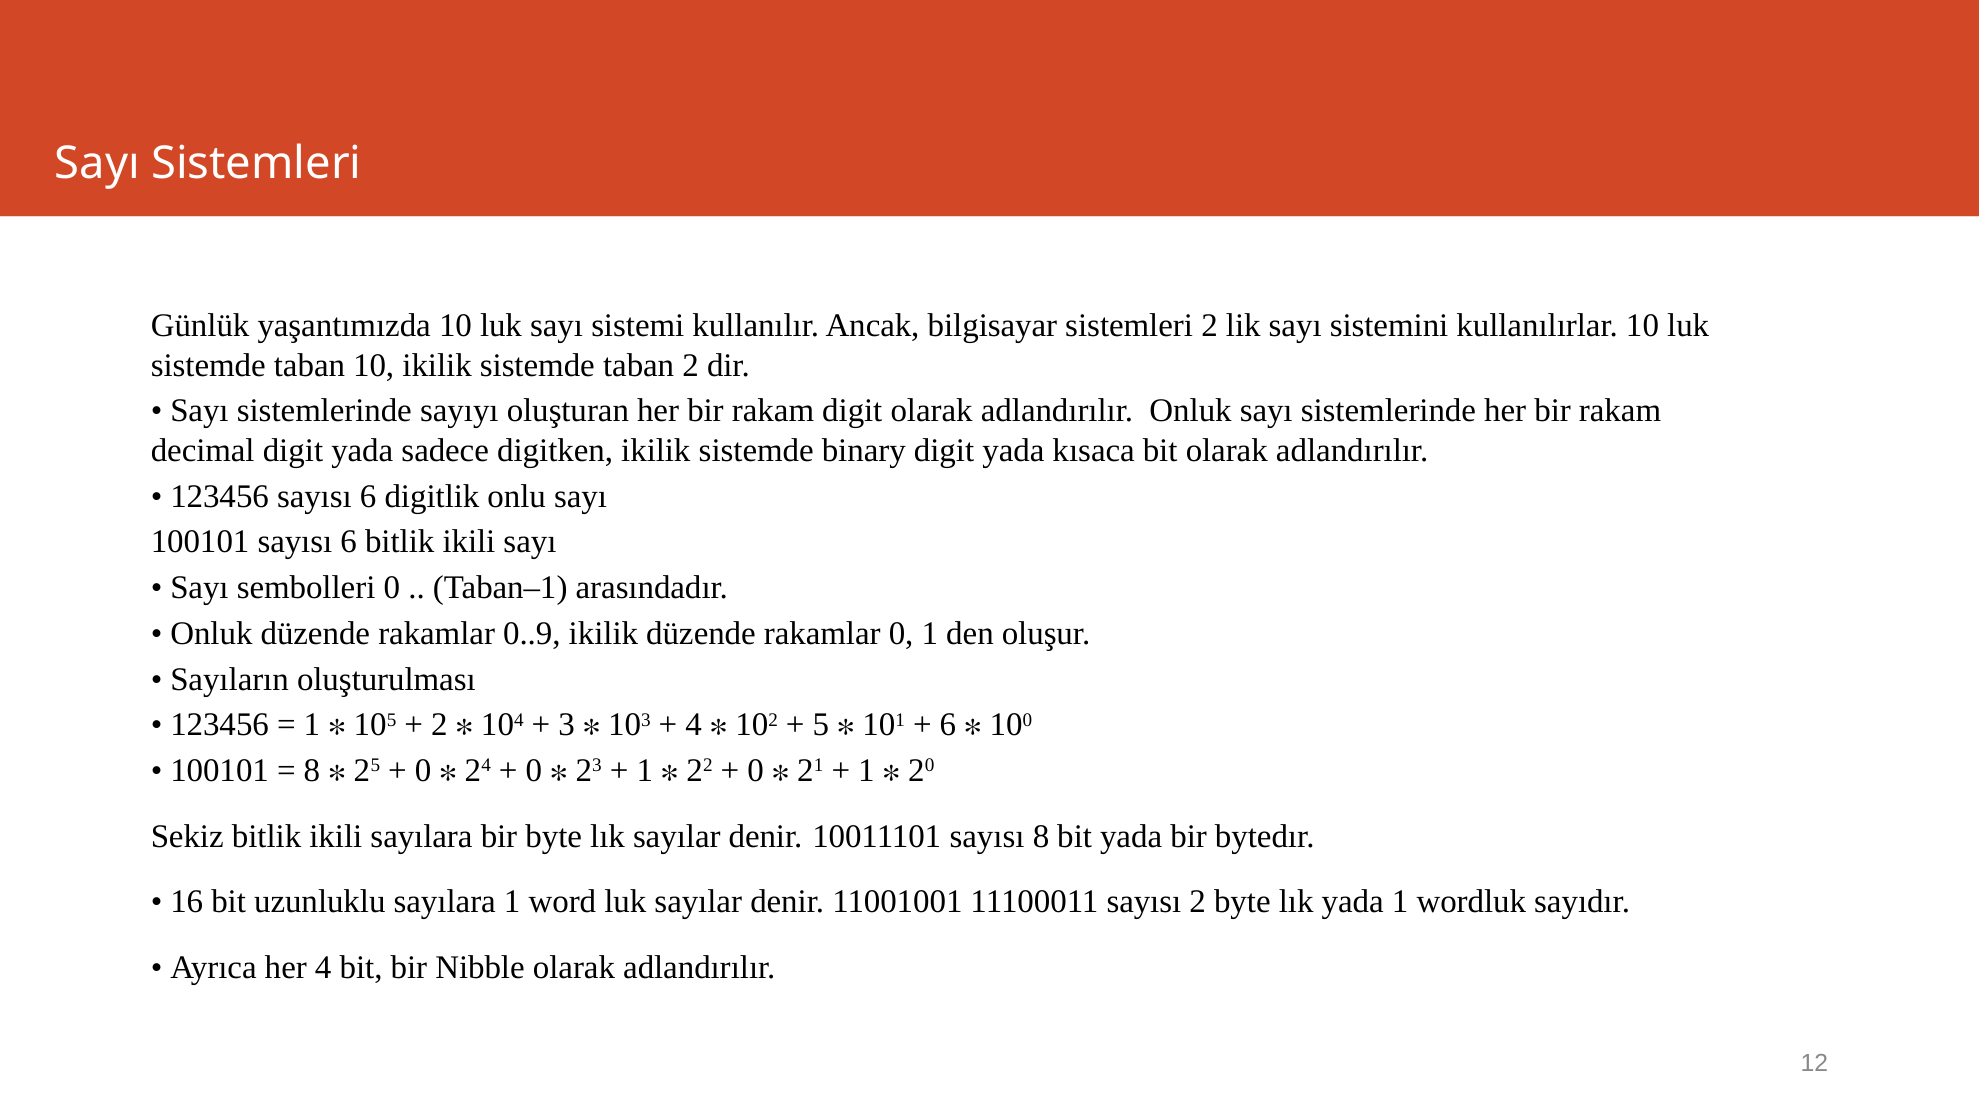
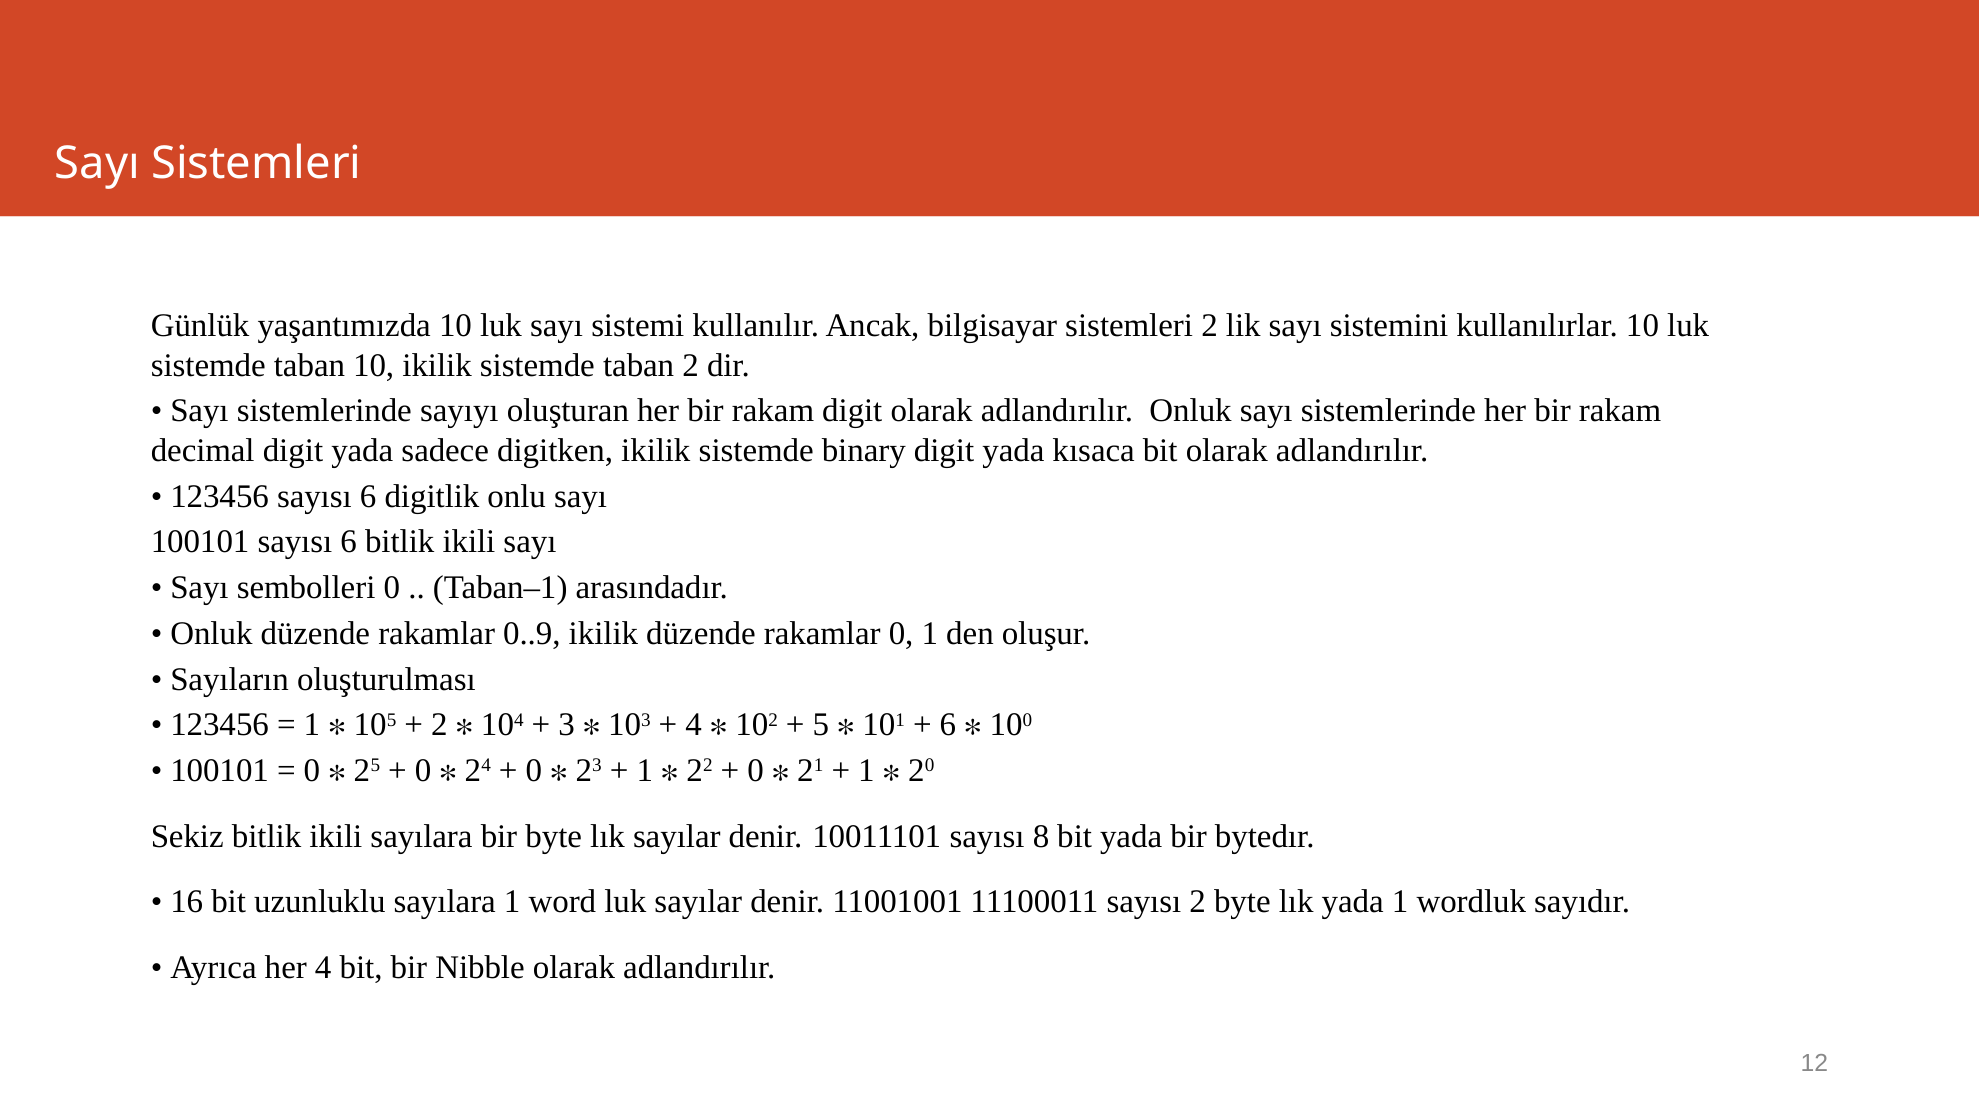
8: 8 -> 0 (312, 771)
